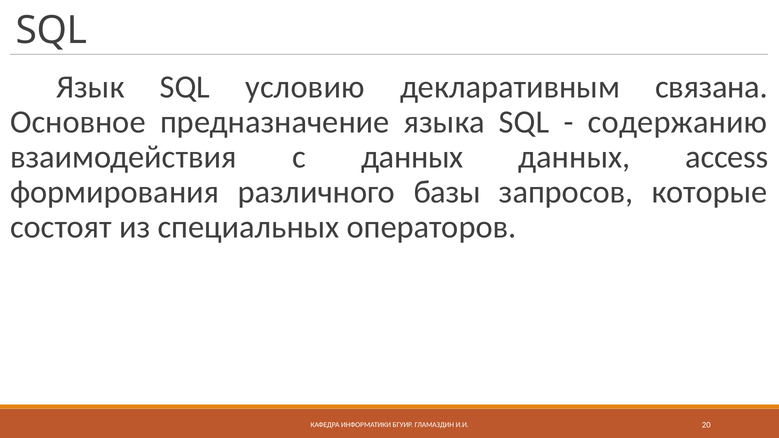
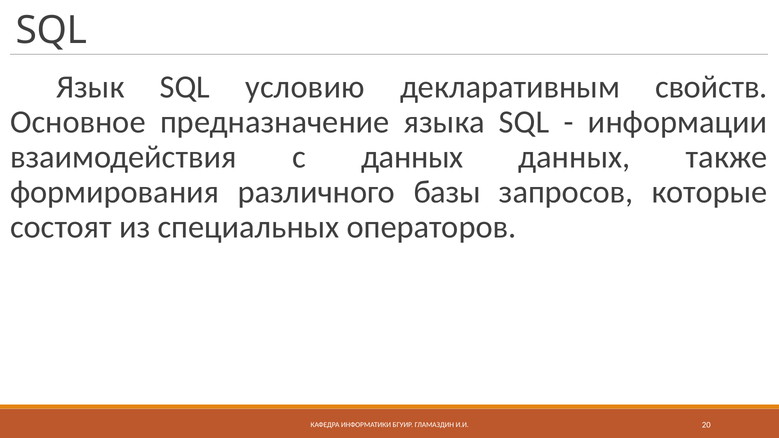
связана: связана -> свойств (711, 87)
содержанию: содержанию -> информации (678, 122)
access: access -> также (727, 157)
